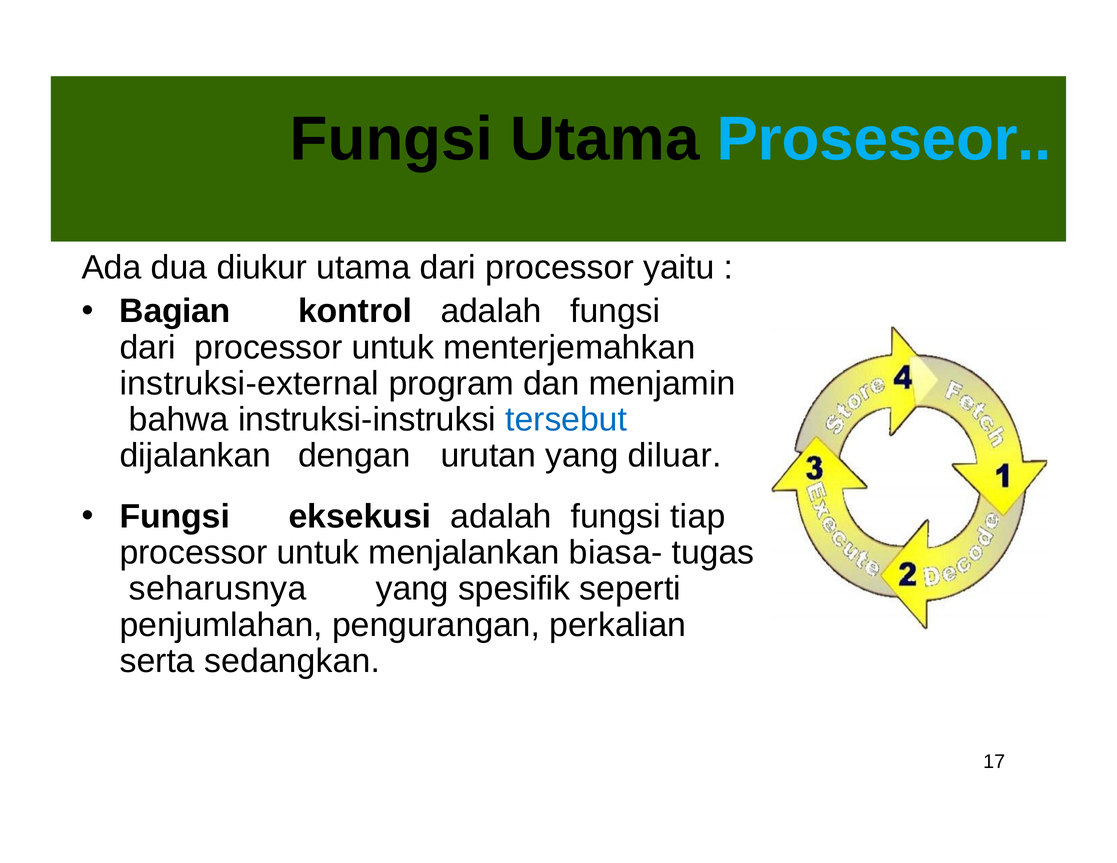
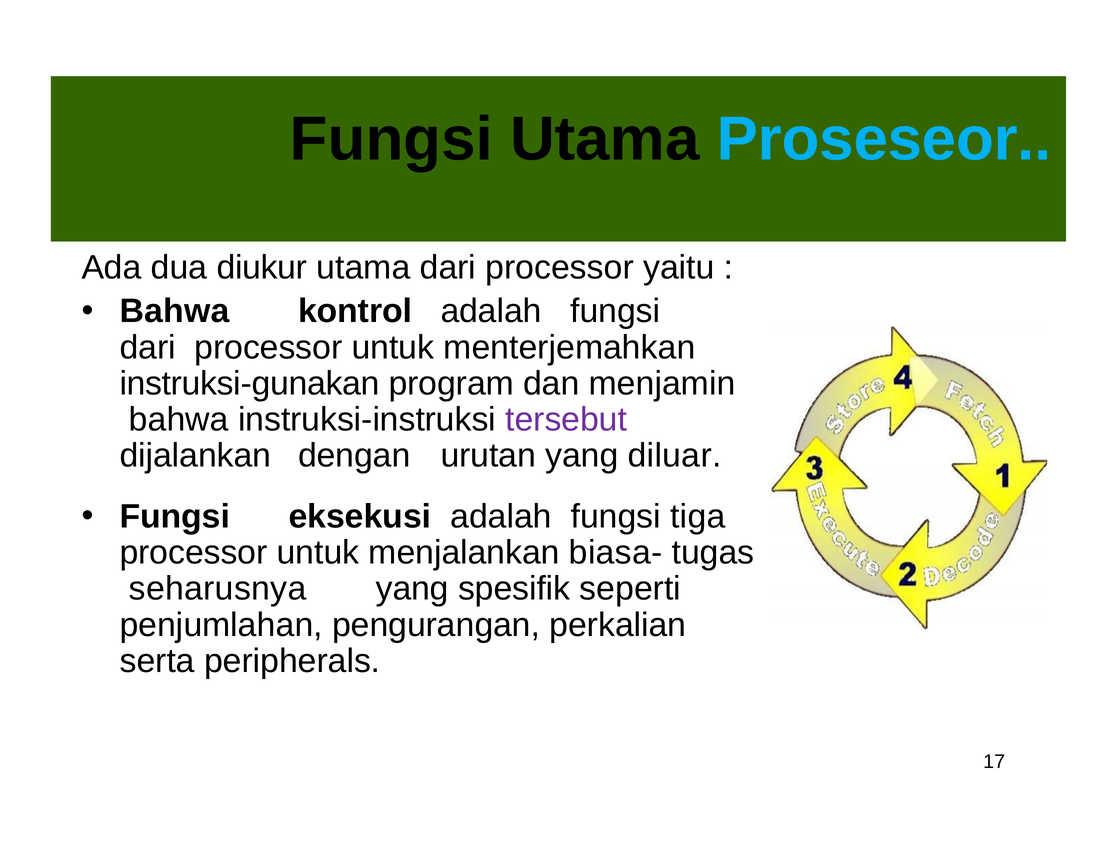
Bagian: Bagian -> Bahwa (175, 311)
instruksi-external: instruksi-external -> instruksi-gunakan (250, 384)
tersebut colour: blue -> purple (566, 420)
tiap: tiap -> tiga (698, 517)
sedangkan: sedangkan -> peripherals (292, 661)
